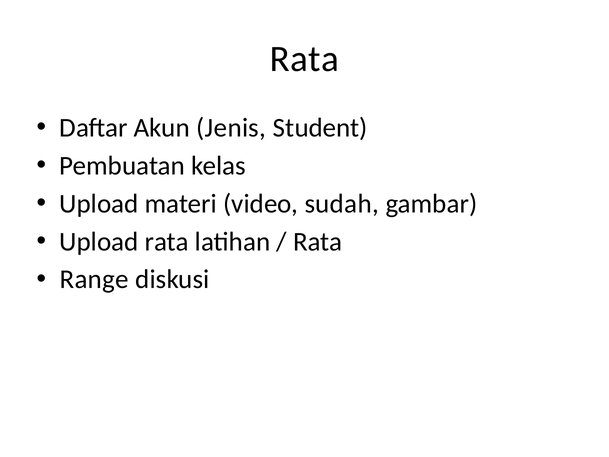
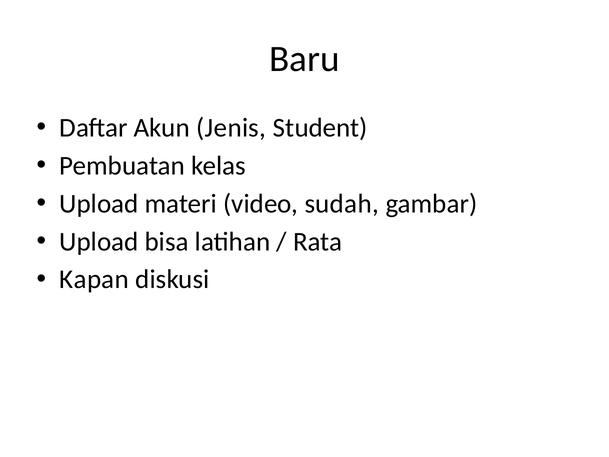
Rata: Rata -> Baru (304, 59)
Upload rata: rata -> bisa (167, 241)
Range: Range -> Kapan (94, 279)
